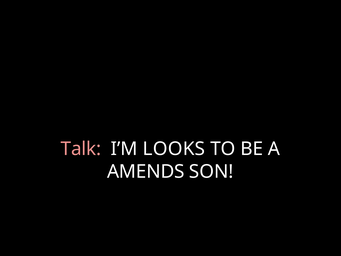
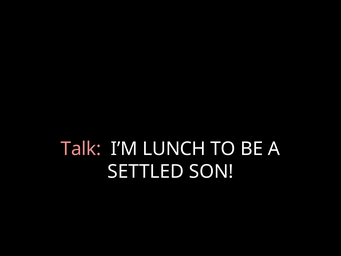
LOOKS: LOOKS -> LUNCH (174, 149)
AMENDS: AMENDS -> SETTLED (146, 172)
